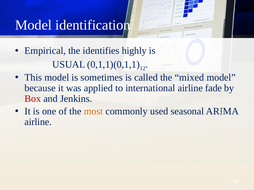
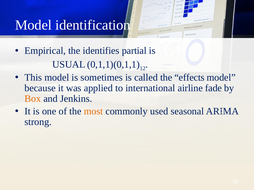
highly: highly -> partial (134, 51)
mixed: mixed -> effects (189, 78)
Box colour: red -> orange (33, 99)
airline: airline -> strong (38, 122)
